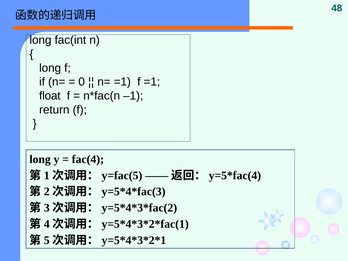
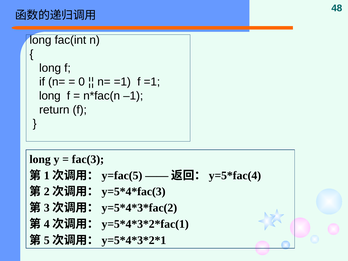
float: float -> long (50, 96)
fac(4: fac(4 -> fac(3 (88, 159)
